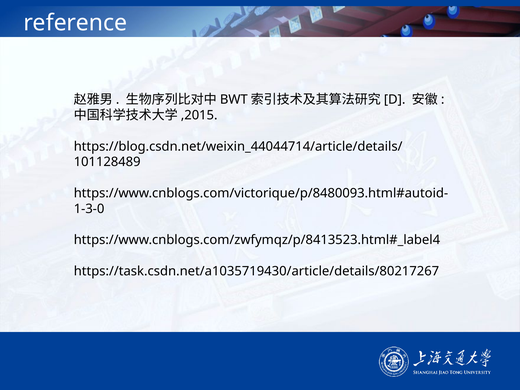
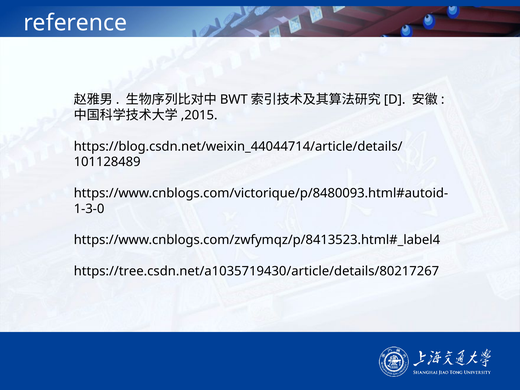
https://task.csdn.net/a1035719430/article/details/80217267: https://task.csdn.net/a1035719430/article/details/80217267 -> https://tree.csdn.net/a1035719430/article/details/80217267 (256, 271)
